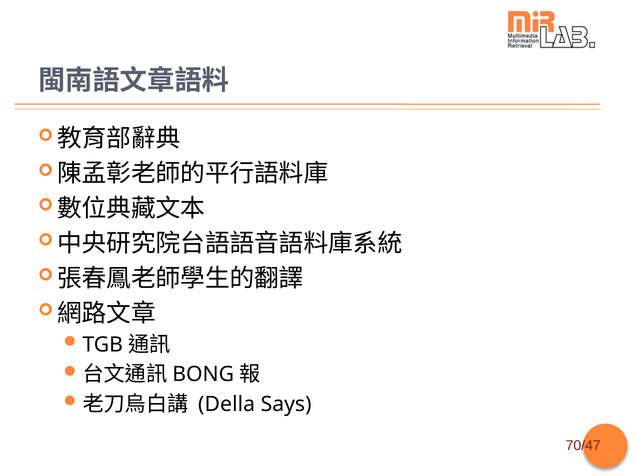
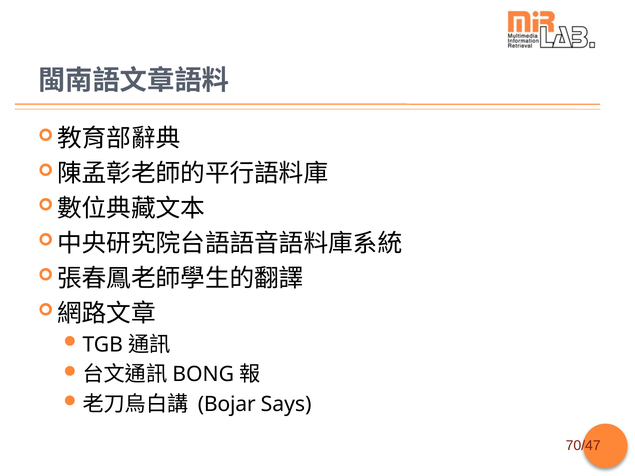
Della: Della -> Bojar (227, 404)
